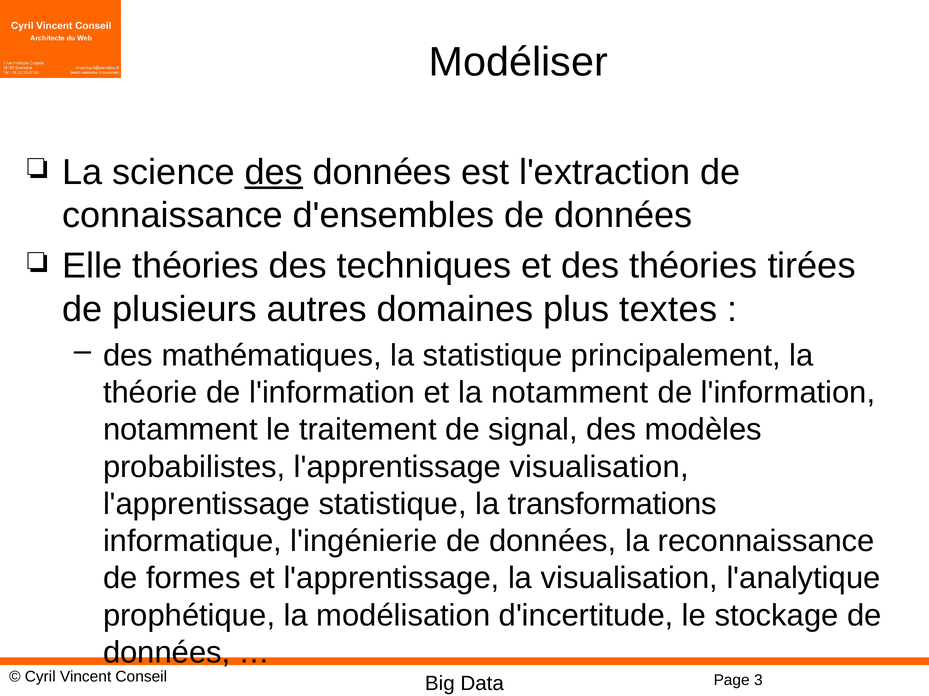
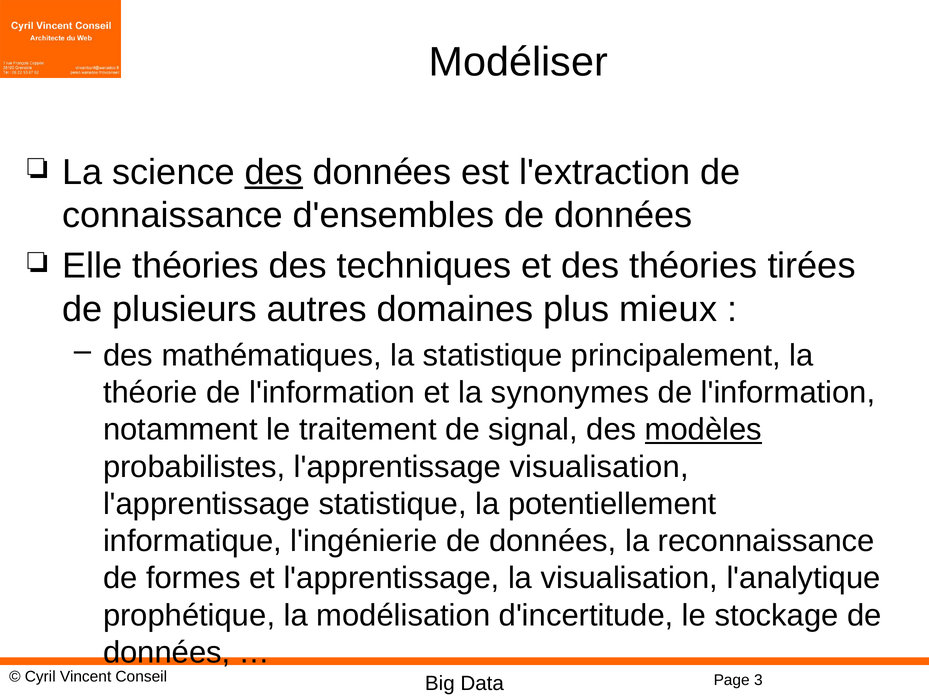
textes: textes -> mieux (668, 310)
la notamment: notamment -> synonymes (570, 393)
modèles underline: none -> present (703, 430)
transformations: transformations -> potentiellement (612, 504)
